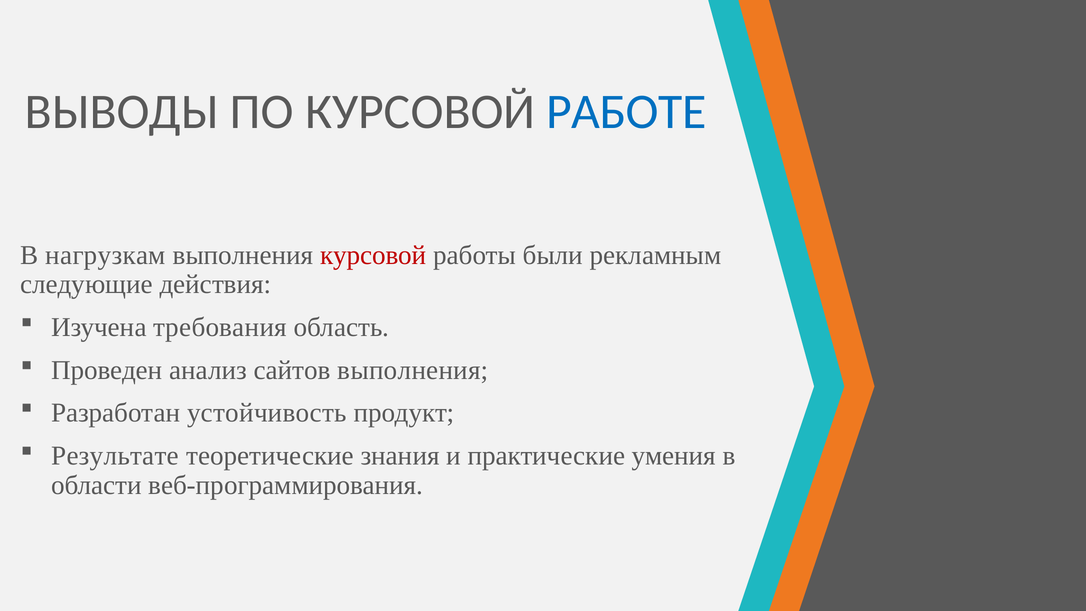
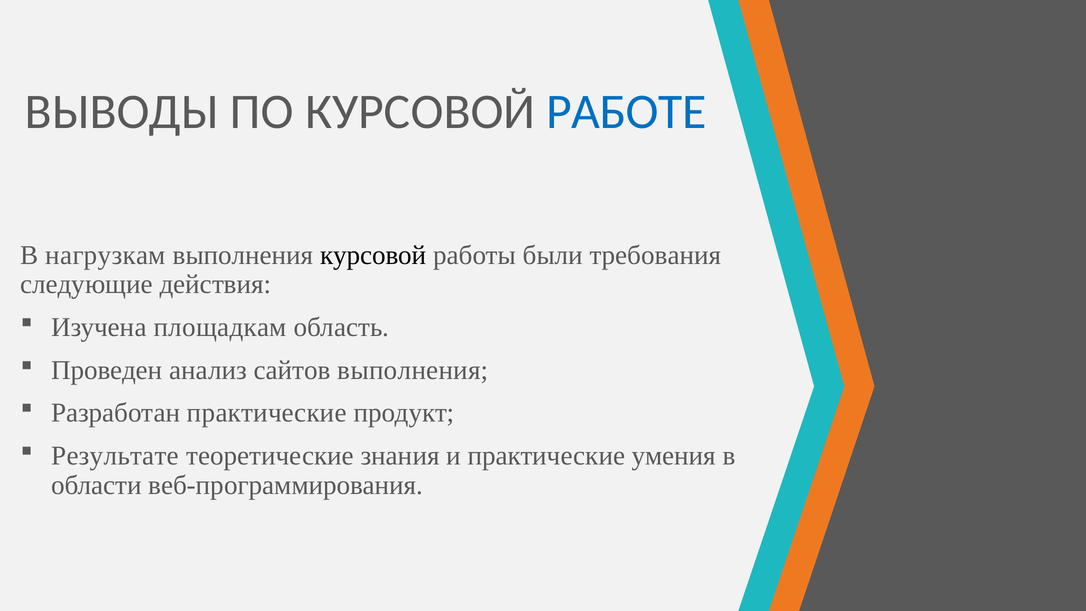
курсовой colour: red -> black (373, 255)
рекламным: рекламным -> требования (655, 255)
требования: требования -> площадкам (220, 327)
Разработан устойчивость: устойчивость -> практические (267, 413)
